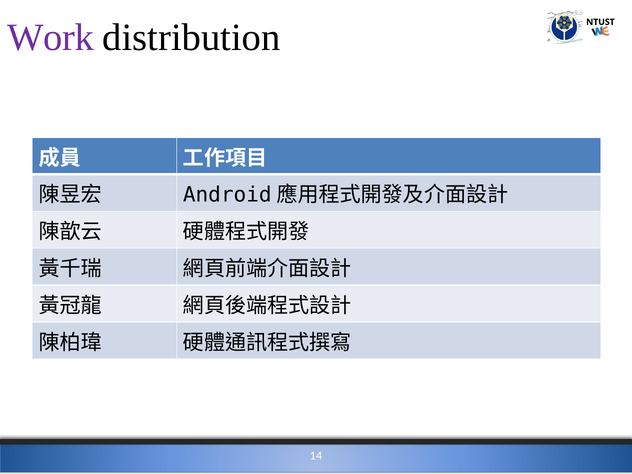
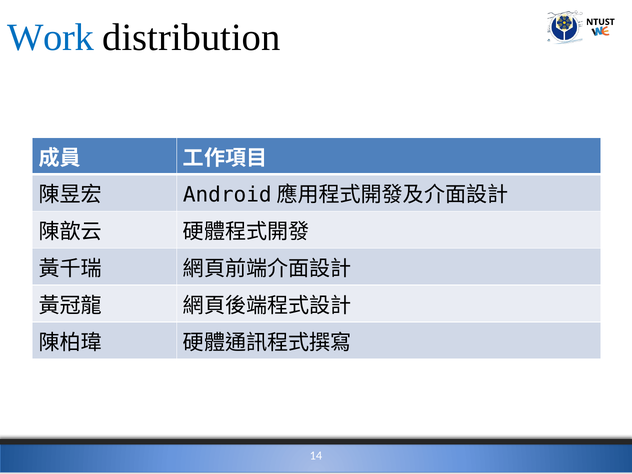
Work colour: purple -> blue (51, 38)
